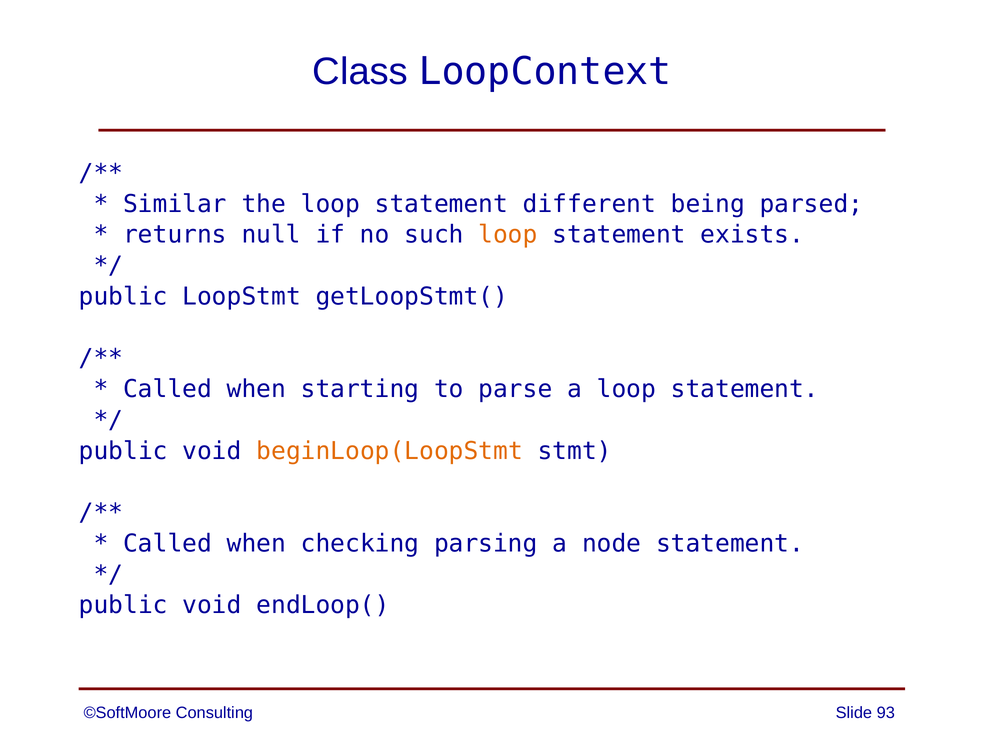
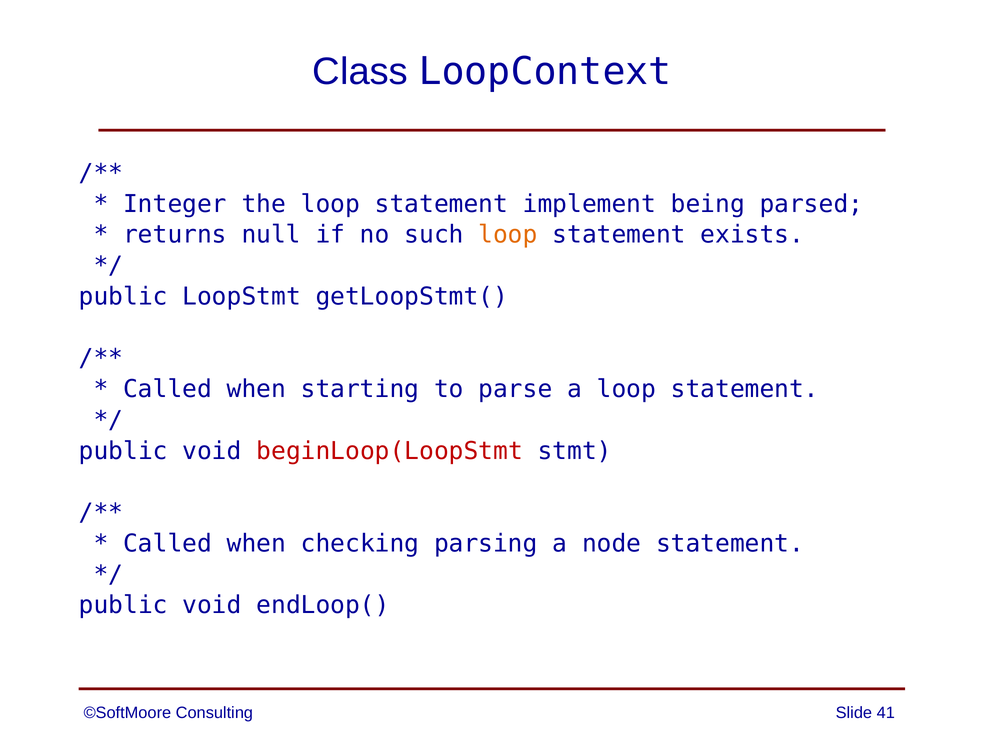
Similar: Similar -> Integer (175, 204)
different: different -> implement (589, 204)
beginLoop(LoopStmt colour: orange -> red (390, 451)
93: 93 -> 41 (886, 713)
